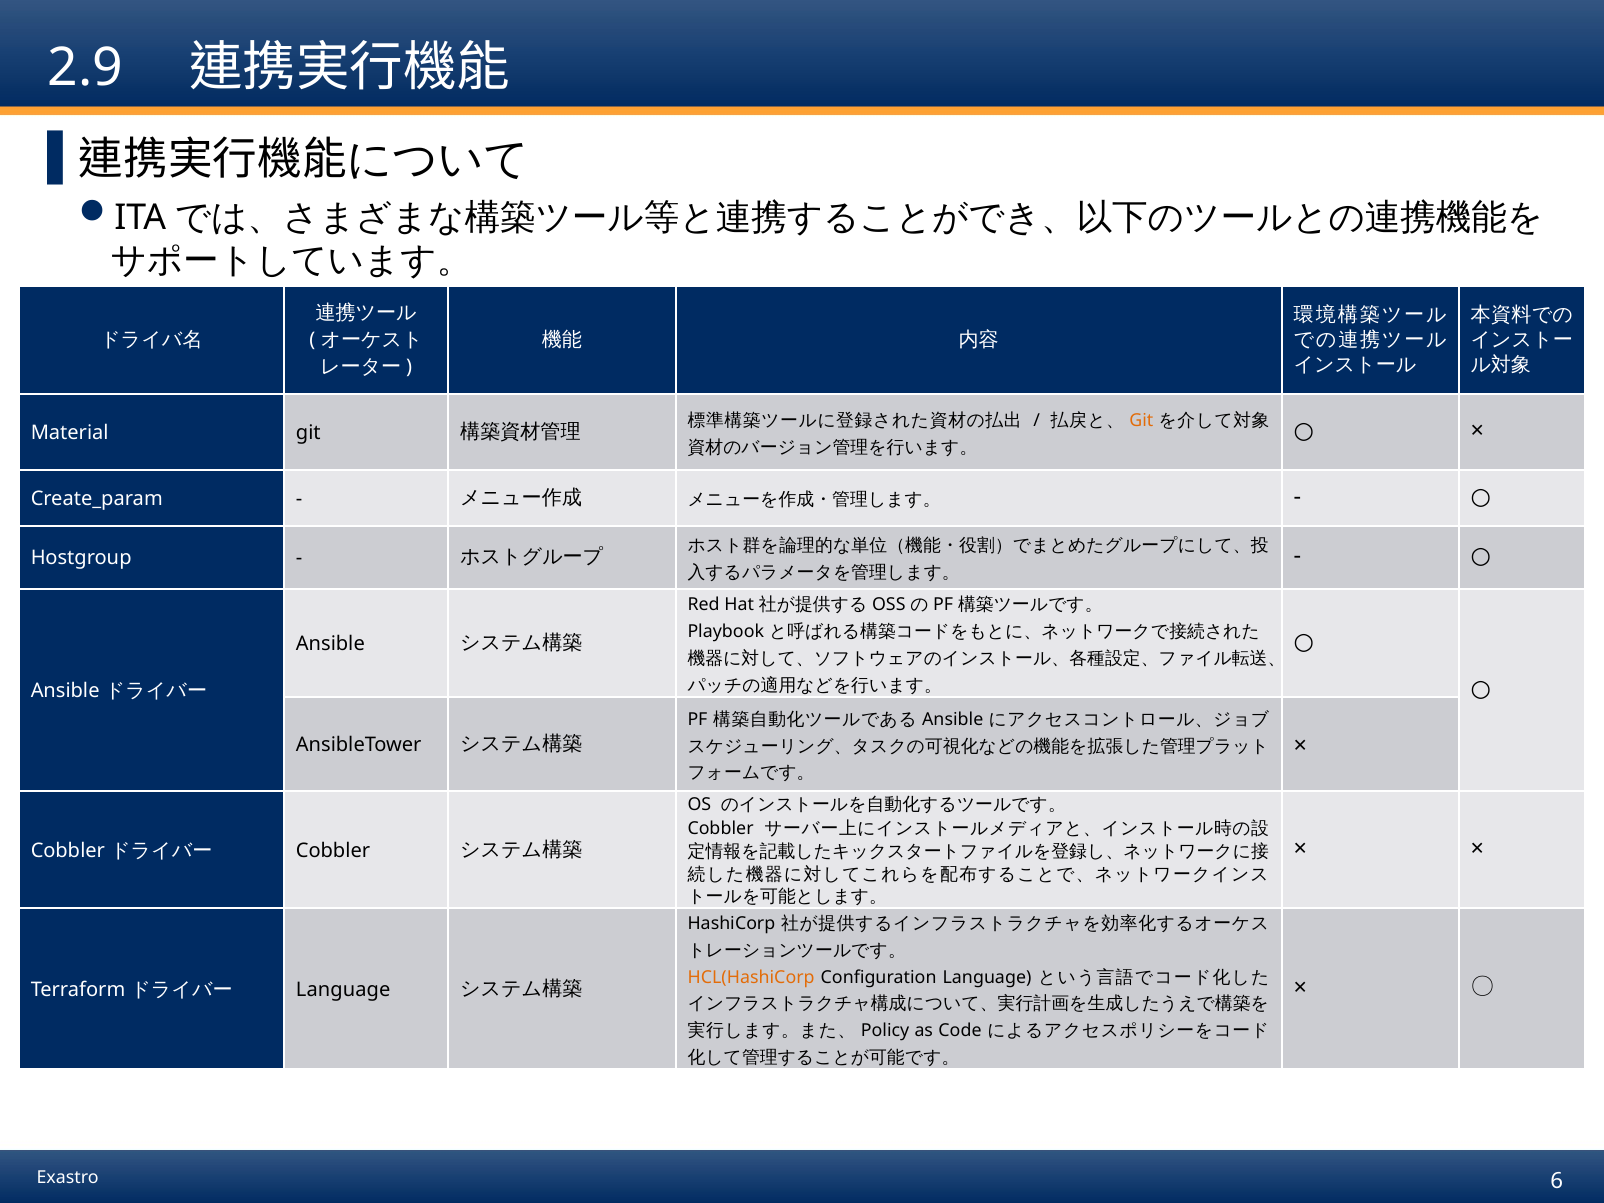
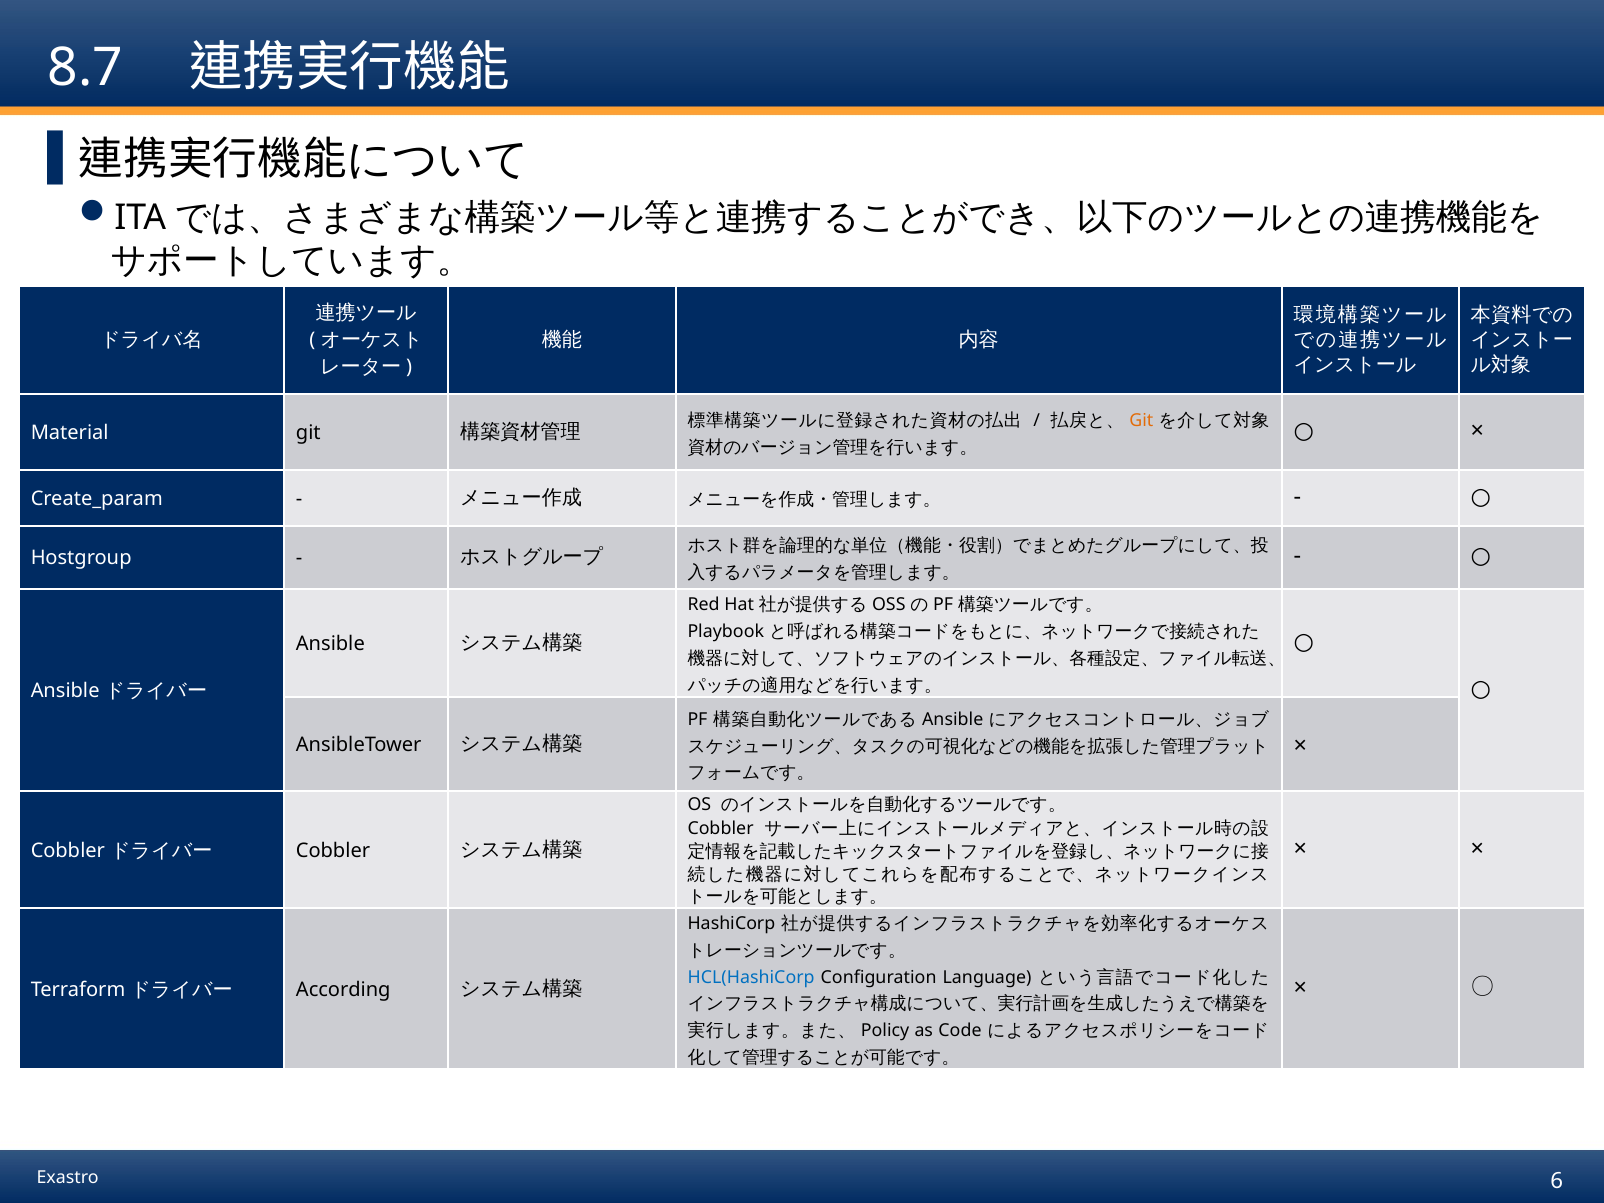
2.9: 2.9 -> 8.7 (85, 68)
HCL(HashiCorp colour: orange -> blue (751, 977)
Language: Language -> According (343, 990)
